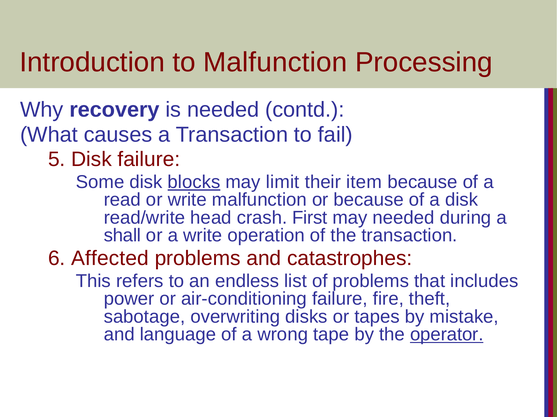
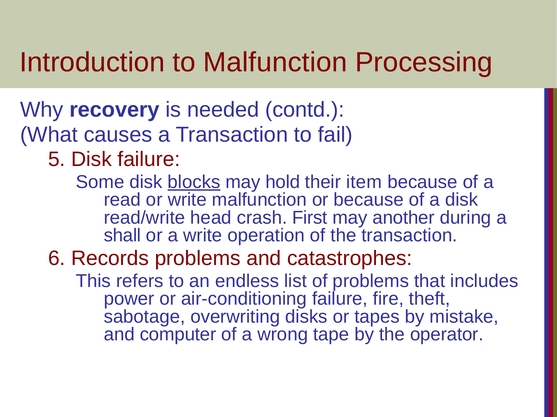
limit: limit -> hold (283, 182)
may needed: needed -> another (404, 218)
Affected: Affected -> Records (110, 259)
language: language -> computer (178, 335)
operator underline: present -> none (447, 335)
